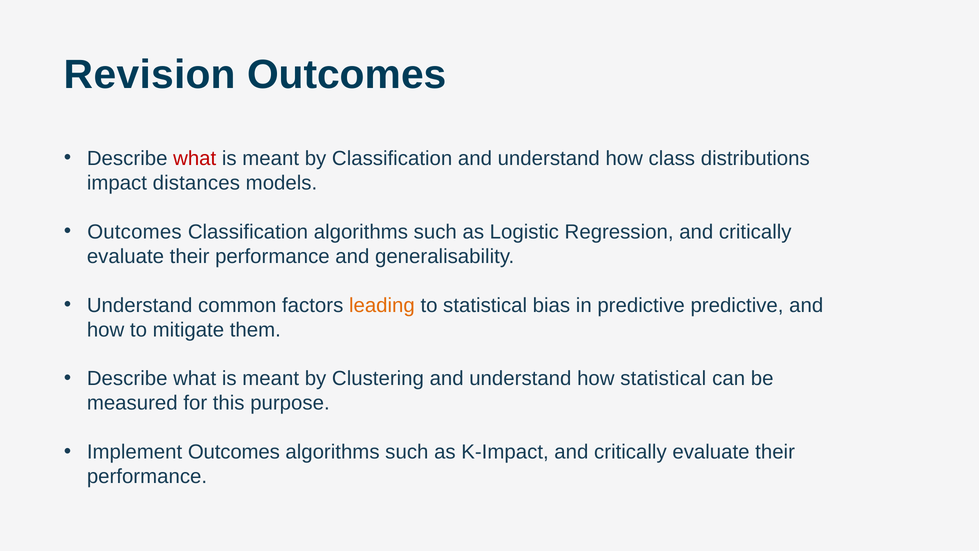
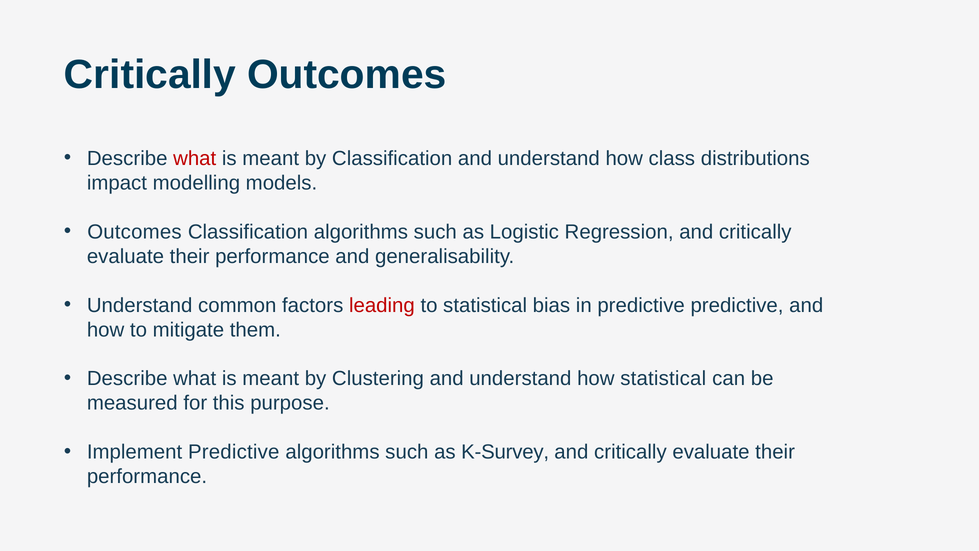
Revision: Revision -> Critically (150, 75)
distances: distances -> modelling (196, 183)
leading colour: orange -> red (382, 305)
Implement Outcomes: Outcomes -> Predictive (234, 452)
K-Impact: K-Impact -> K-Survey (505, 452)
